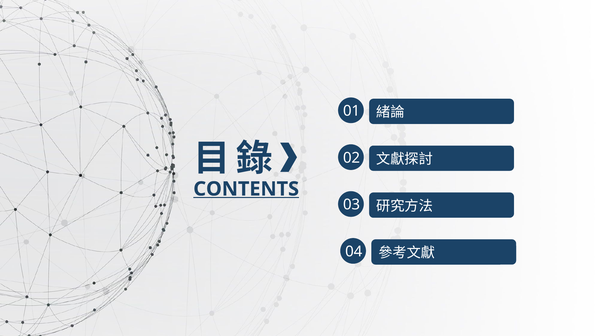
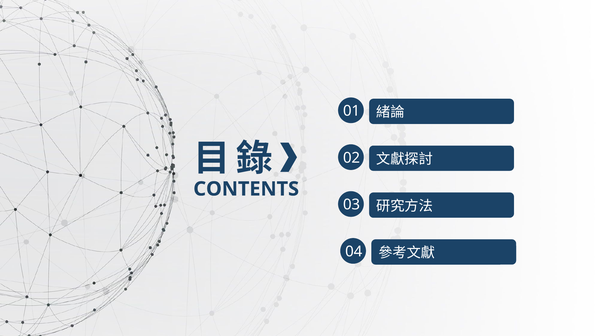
CONTENTS underline: present -> none (246, 189)
